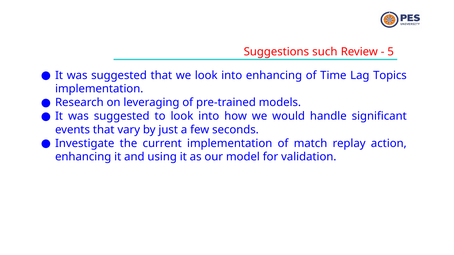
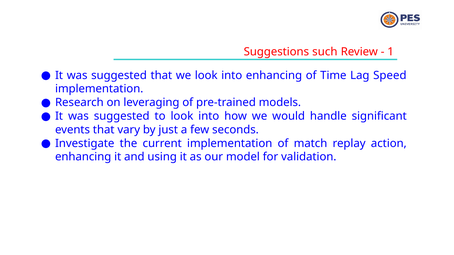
5: 5 -> 1 (391, 52)
Topics: Topics -> Speed (390, 75)
